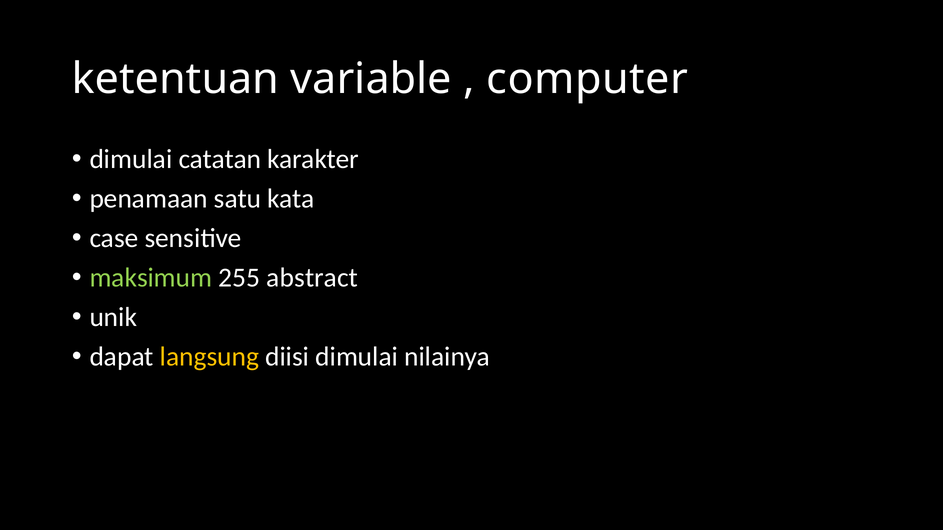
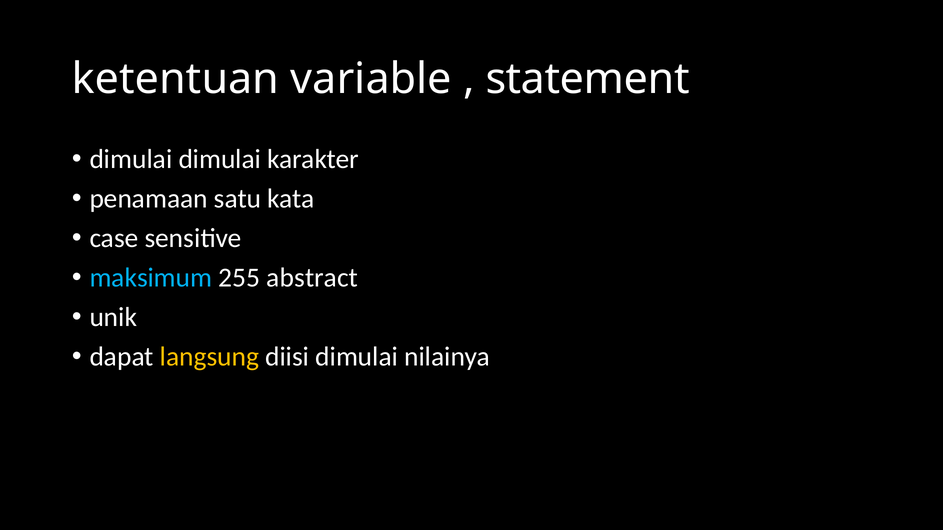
computer: computer -> statement (588, 79)
dimulai catatan: catatan -> dimulai (220, 159)
maksimum colour: light green -> light blue (151, 278)
